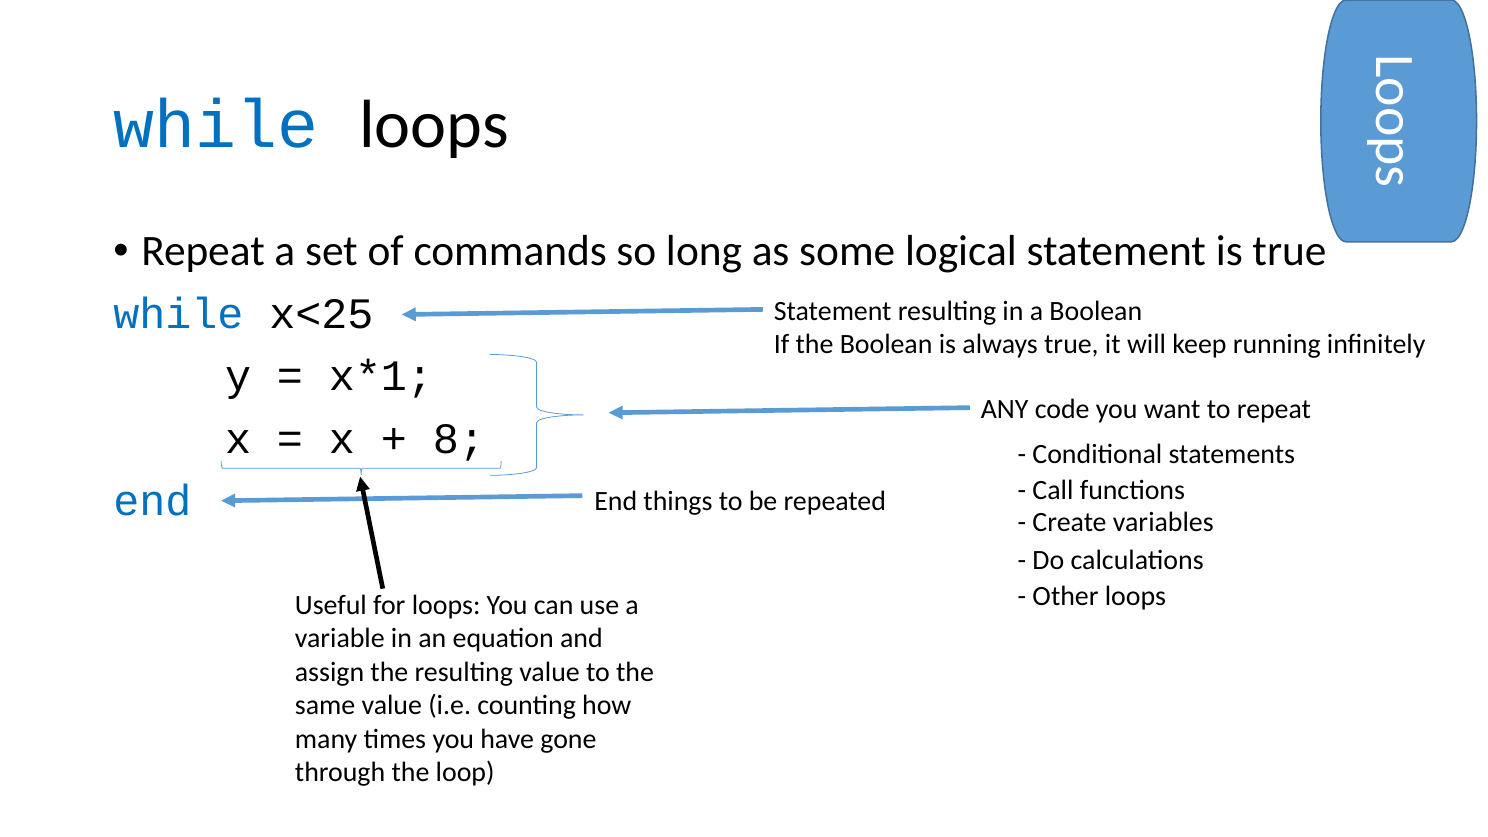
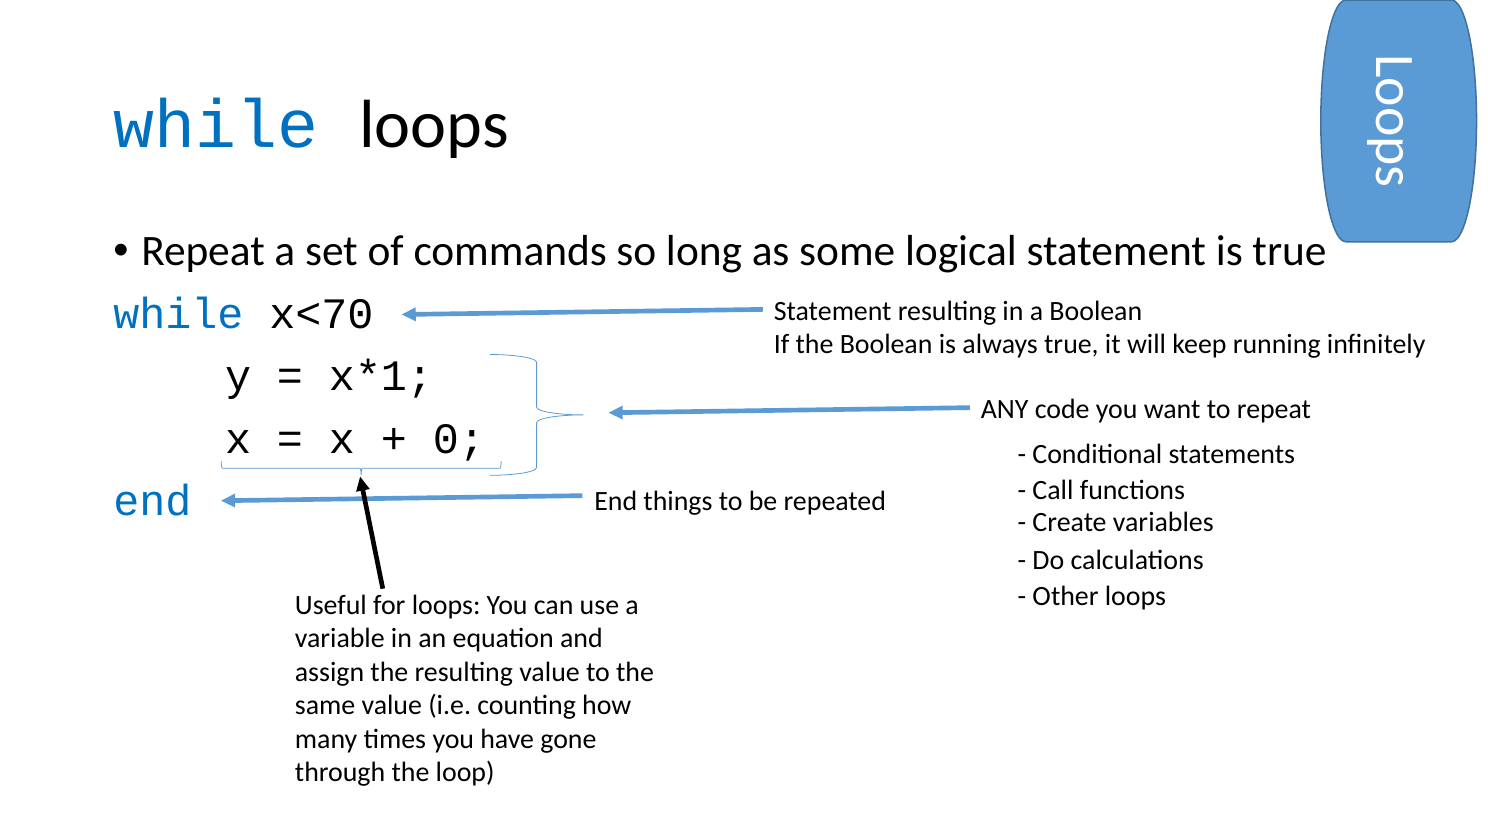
x<25: x<25 -> x<70 (321, 314)
8: 8 -> 0 (459, 439)
